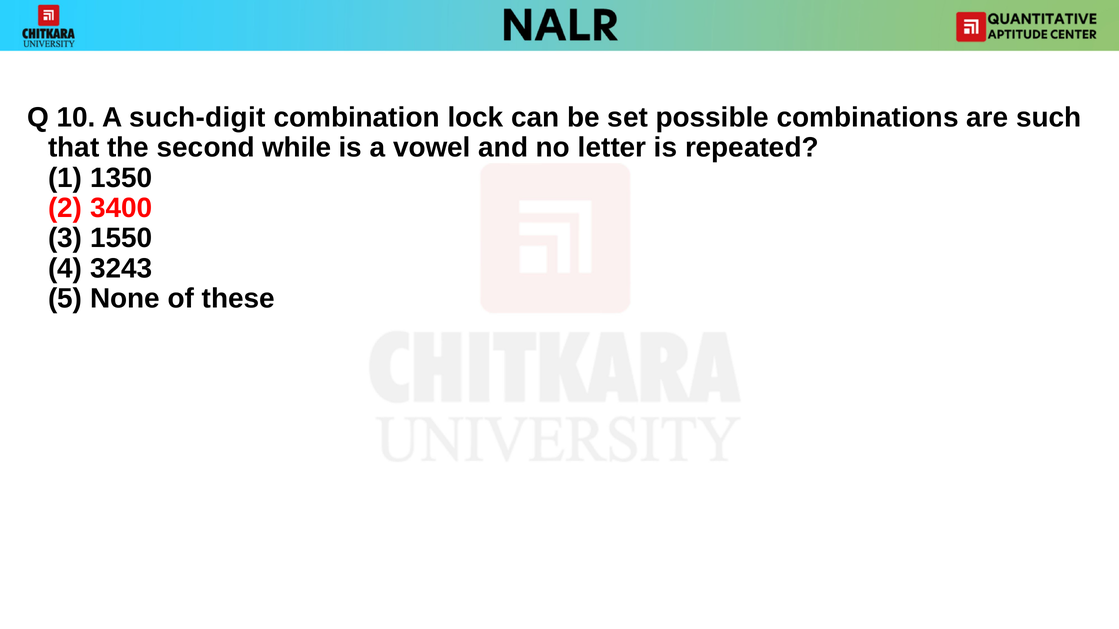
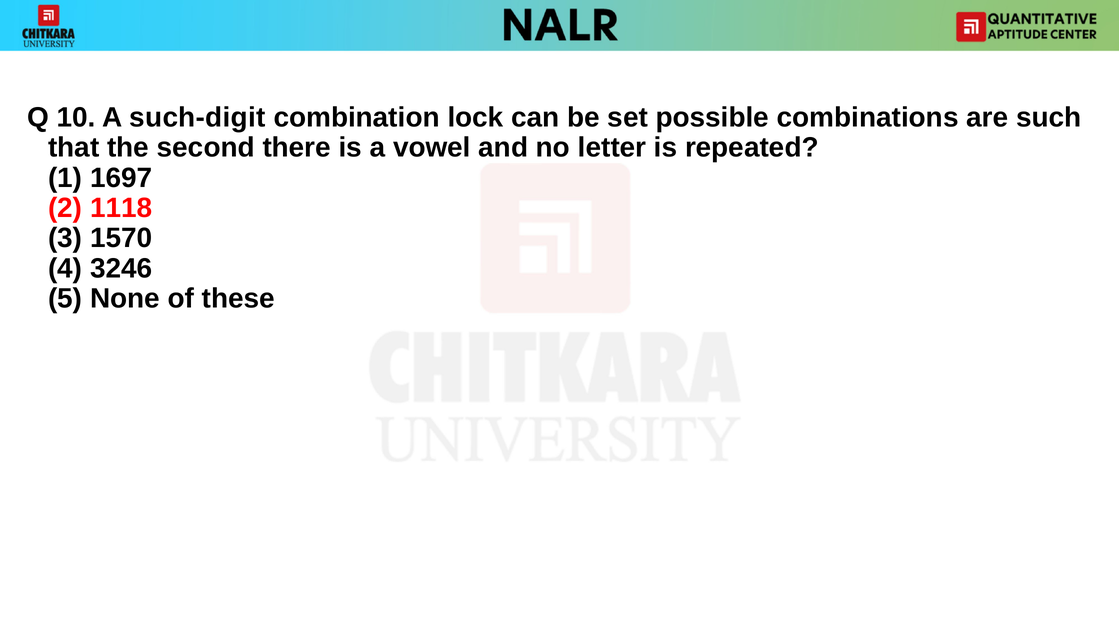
while: while -> there (297, 148)
1350: 1350 -> 1697 (121, 178)
3400: 3400 -> 1118 (121, 208)
1550: 1550 -> 1570 (121, 238)
3243: 3243 -> 3246 (121, 269)
